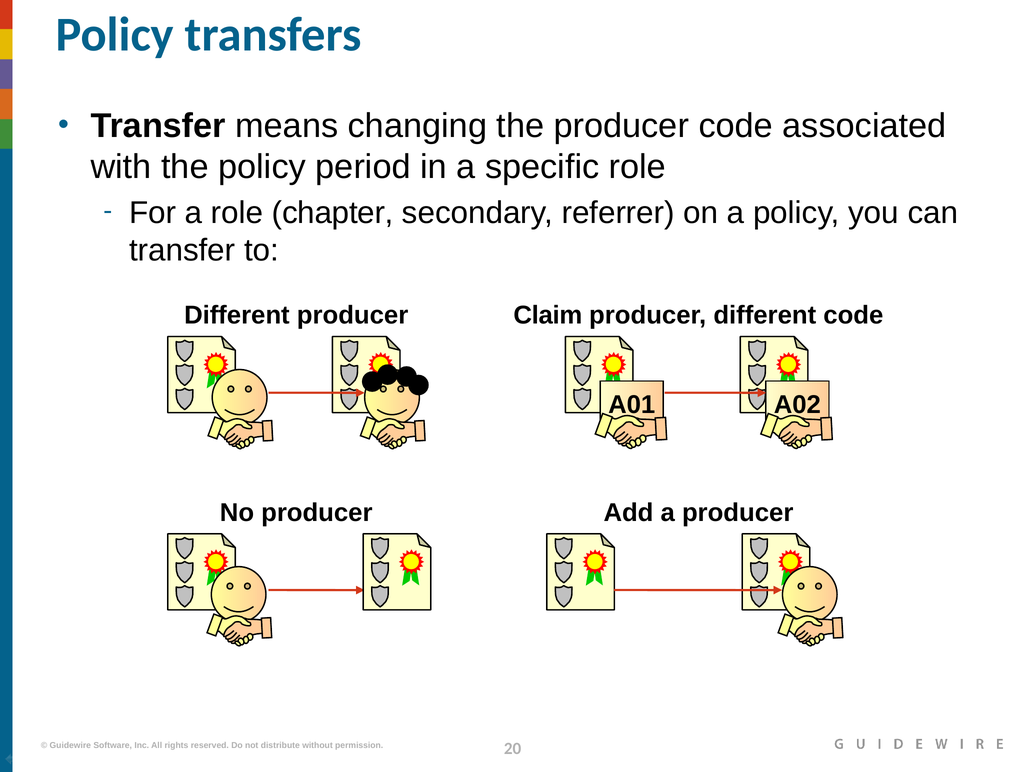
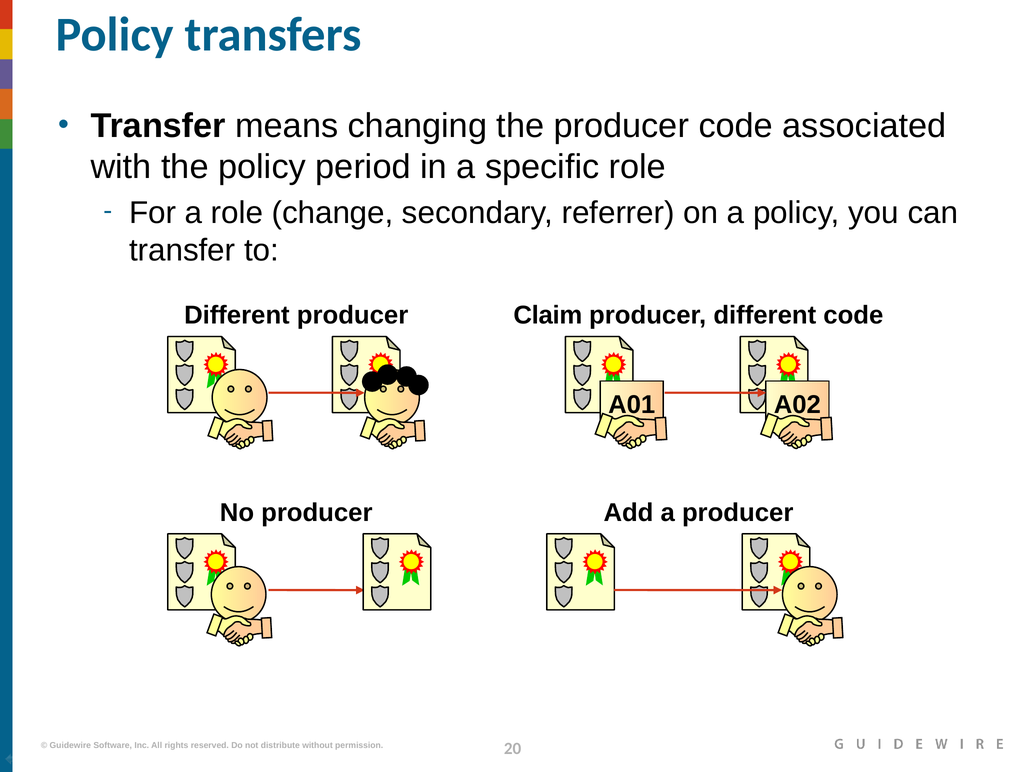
chapter: chapter -> change (333, 213)
